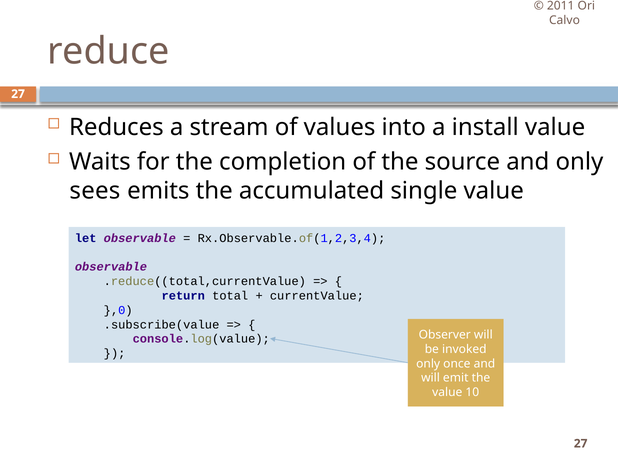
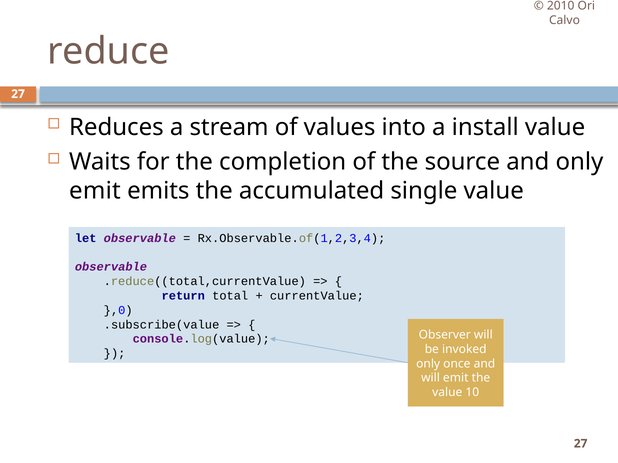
2011: 2011 -> 2010 (561, 6)
sees: sees -> emit (95, 191)
